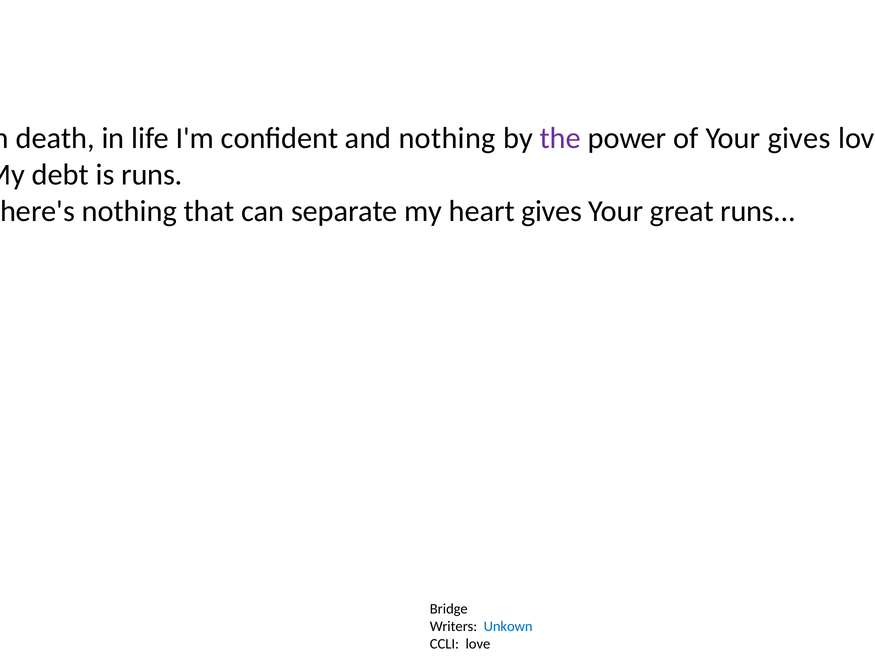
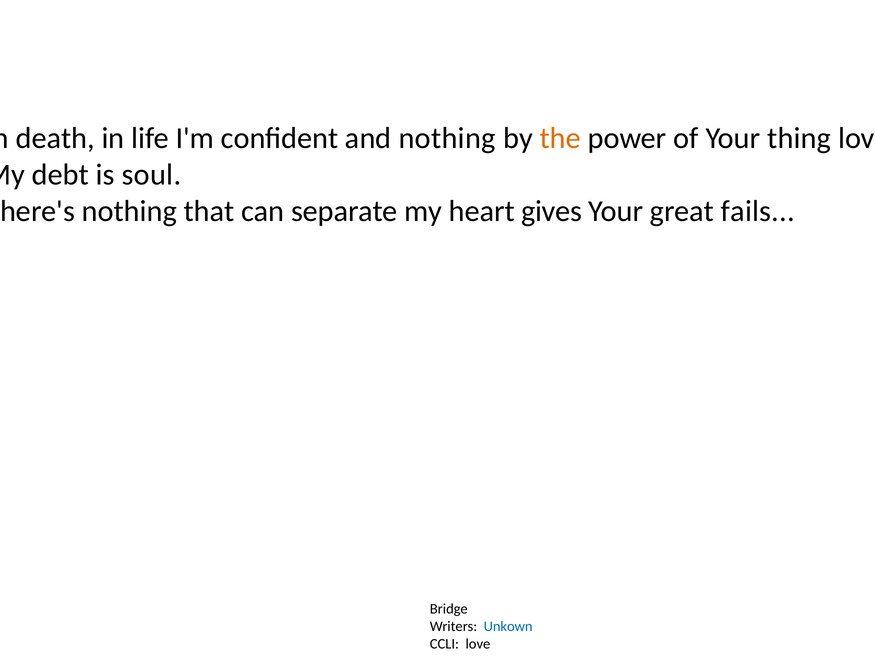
the colour: purple -> orange (560, 138)
Your gives: gives -> thing (799, 138)
is runs: runs -> soul (152, 175)
great runs: runs -> fails (758, 211)
